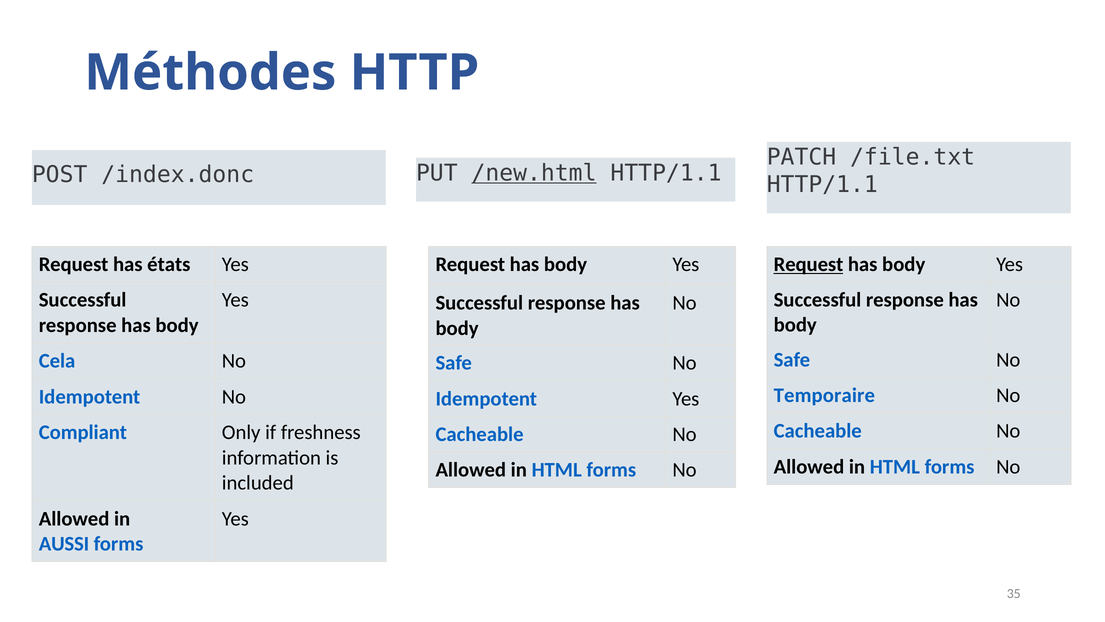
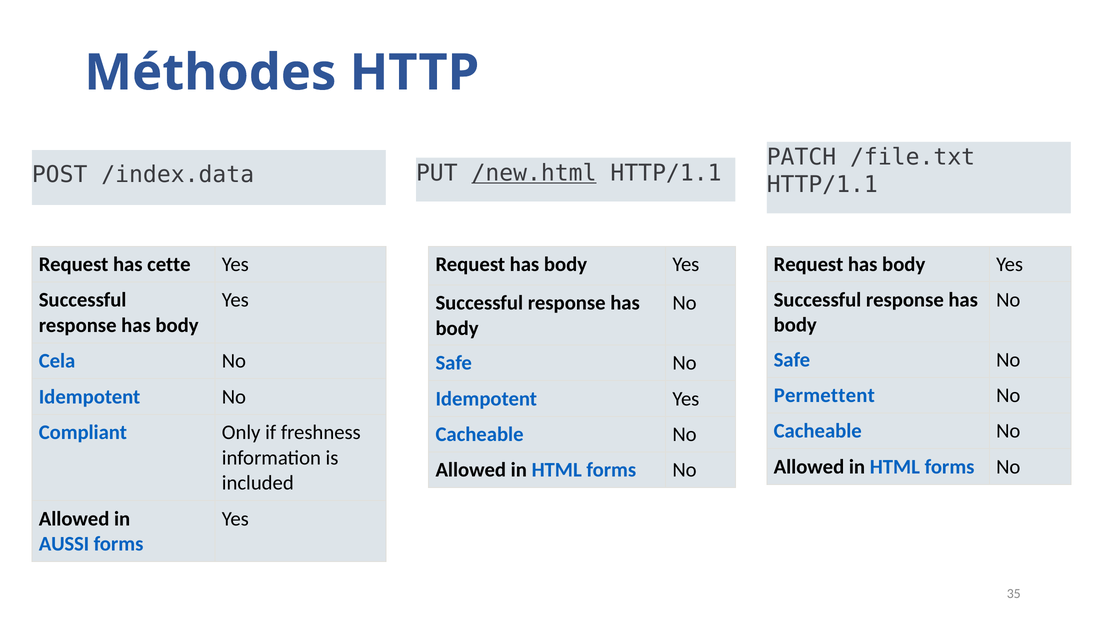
/index.donc: /index.donc -> /index.data (178, 175)
états: états -> cette (169, 264)
Request underline: present -> none (809, 264)
Temporaire: Temporaire -> Permettent (824, 395)
